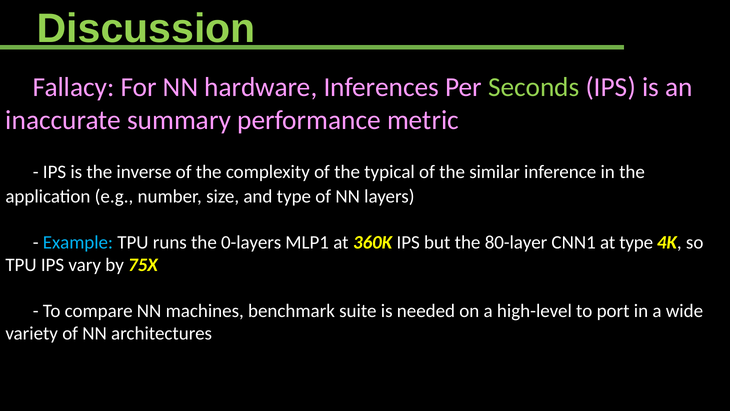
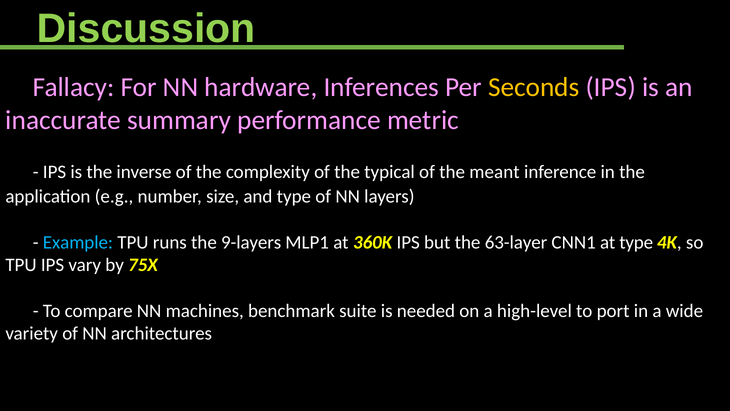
Seconds colour: light green -> yellow (534, 87)
similar: similar -> meant (494, 172)
0-layers: 0-layers -> 9-layers (251, 242)
80-layer: 80-layer -> 63-layer (516, 242)
